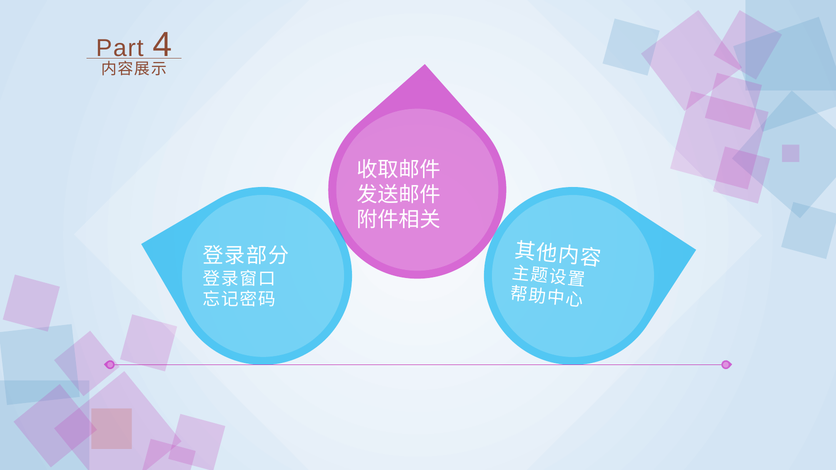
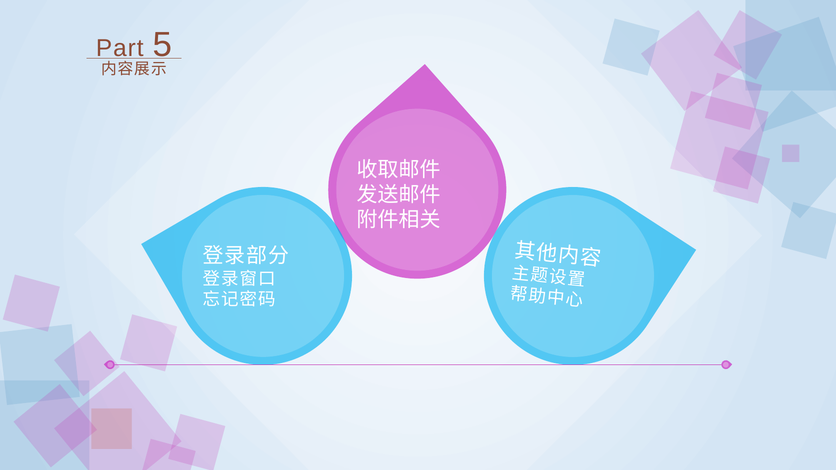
4: 4 -> 5 (162, 45)
